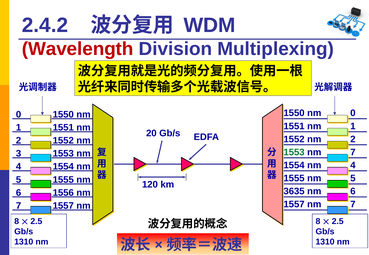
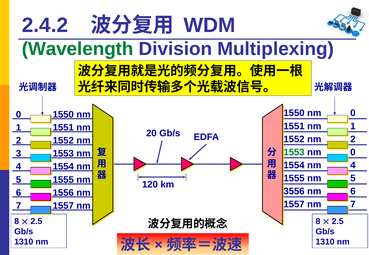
Wavelength colour: red -> green (78, 49)
7: 7 -> 0 (353, 152)
3635: 3635 -> 3556 (294, 192)
